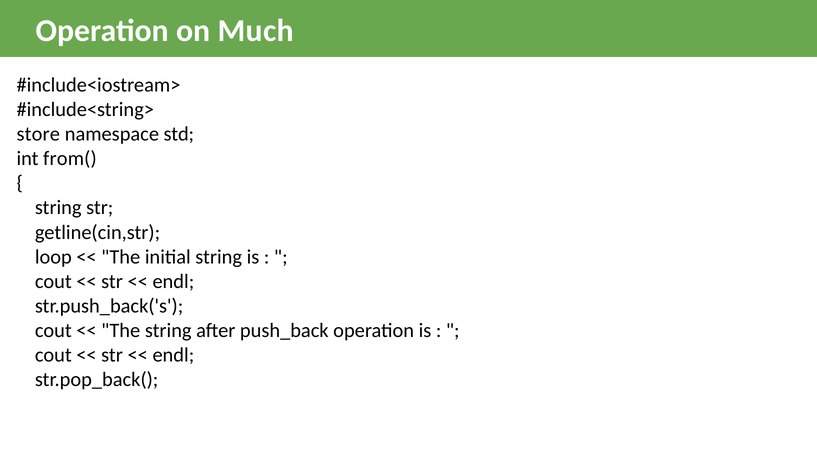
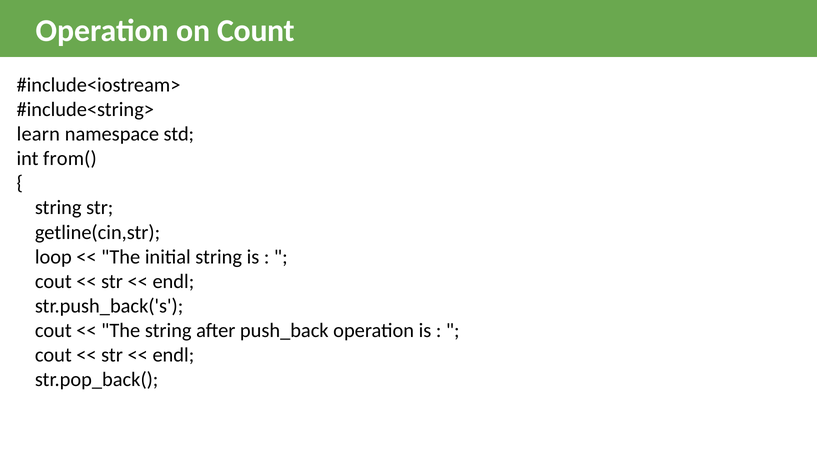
Much: Much -> Count (256, 31)
store: store -> learn (38, 134)
